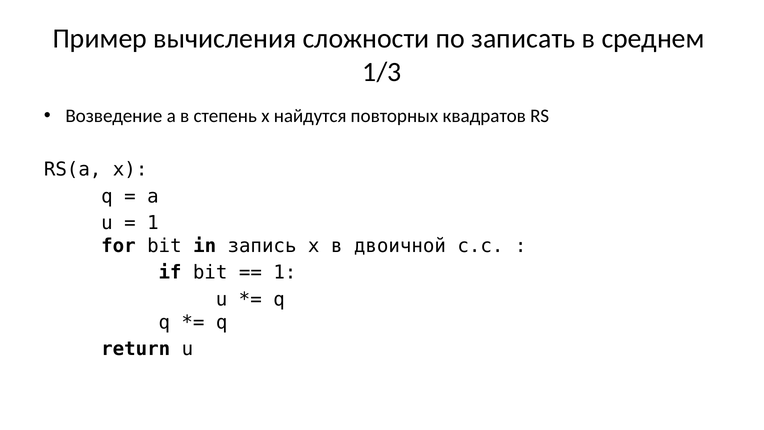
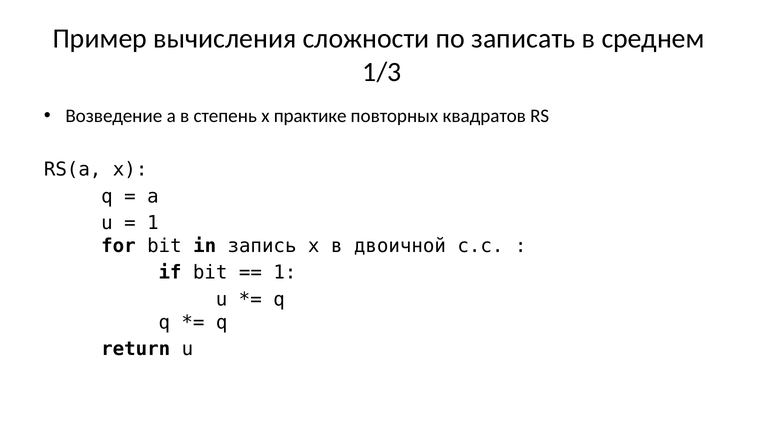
найдутся: найдутся -> практике (310, 116)
